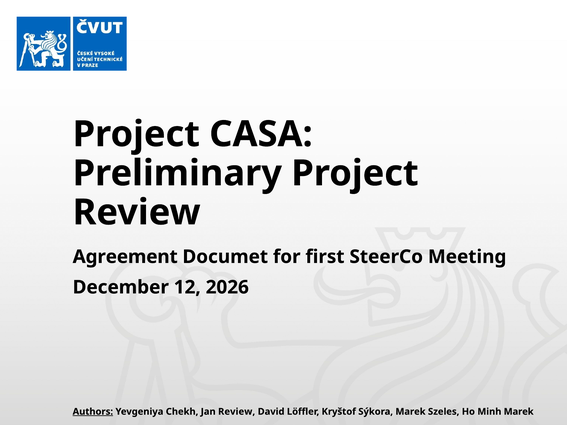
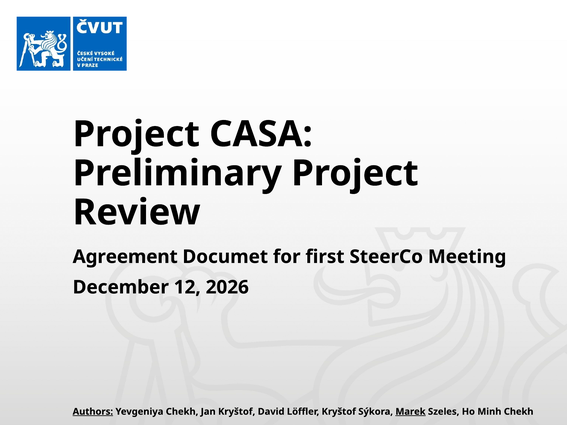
Jan Review: Review -> Kryštof (237, 412)
Marek underline: none -> present (411, 412)
Minh Marek: Marek -> Chekh (519, 412)
